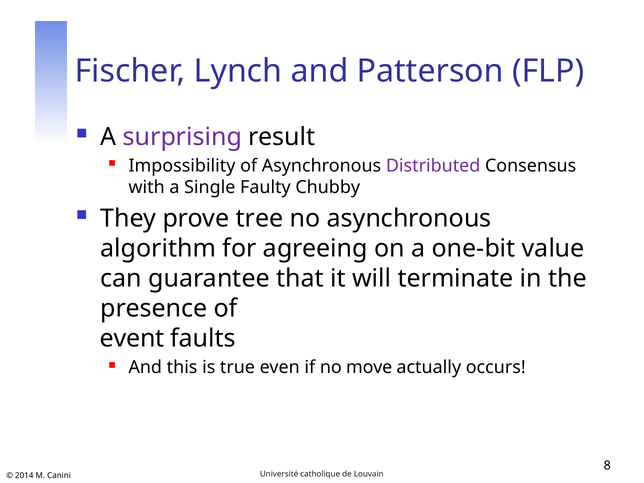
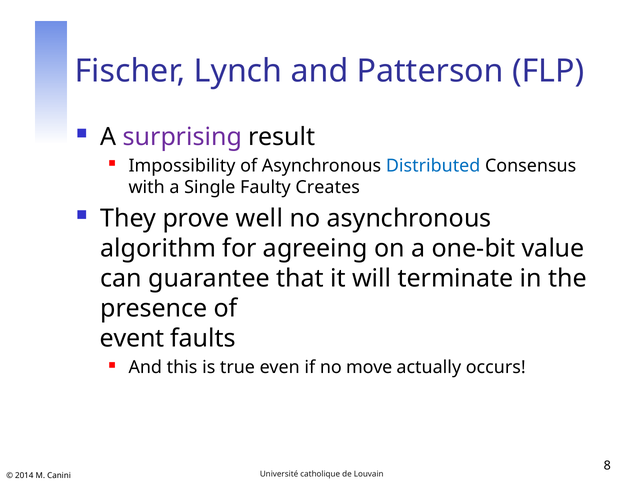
Distributed colour: purple -> blue (433, 166)
Chubby: Chubby -> Creates (328, 187)
tree: tree -> well (259, 218)
